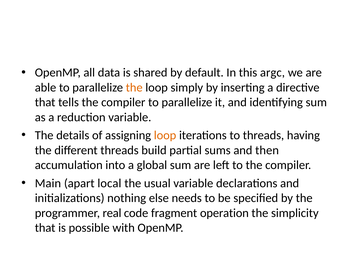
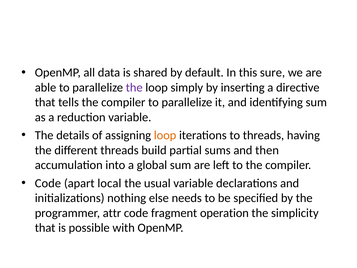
argc: argc -> sure (273, 73)
the colour: orange -> purple (134, 87)
Main: Main -> Code (48, 183)
real: real -> attr (112, 213)
